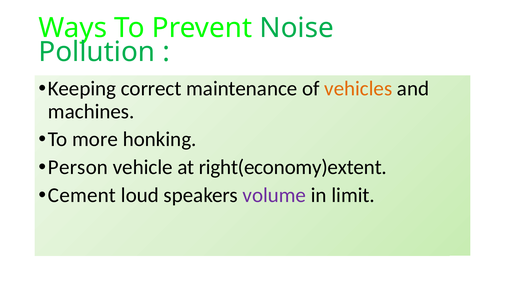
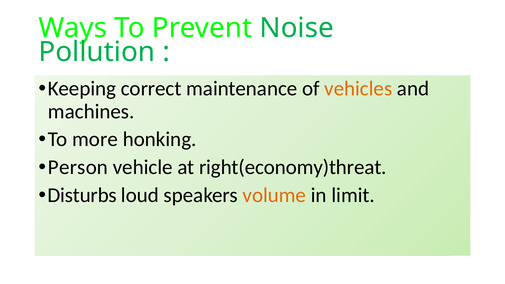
right(economy)extent: right(economy)extent -> right(economy)threat (293, 167)
Cement: Cement -> Disturbs (82, 195)
volume colour: purple -> orange (274, 195)
